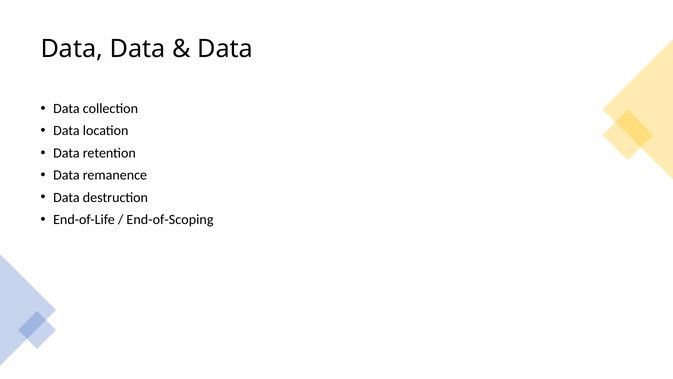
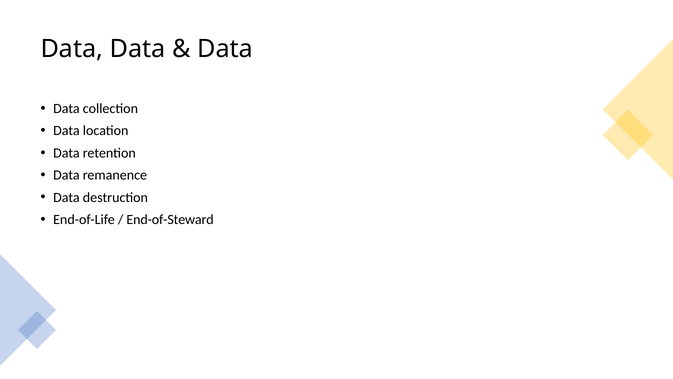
End-of-Scoping: End-of-Scoping -> End-of-Steward (170, 219)
